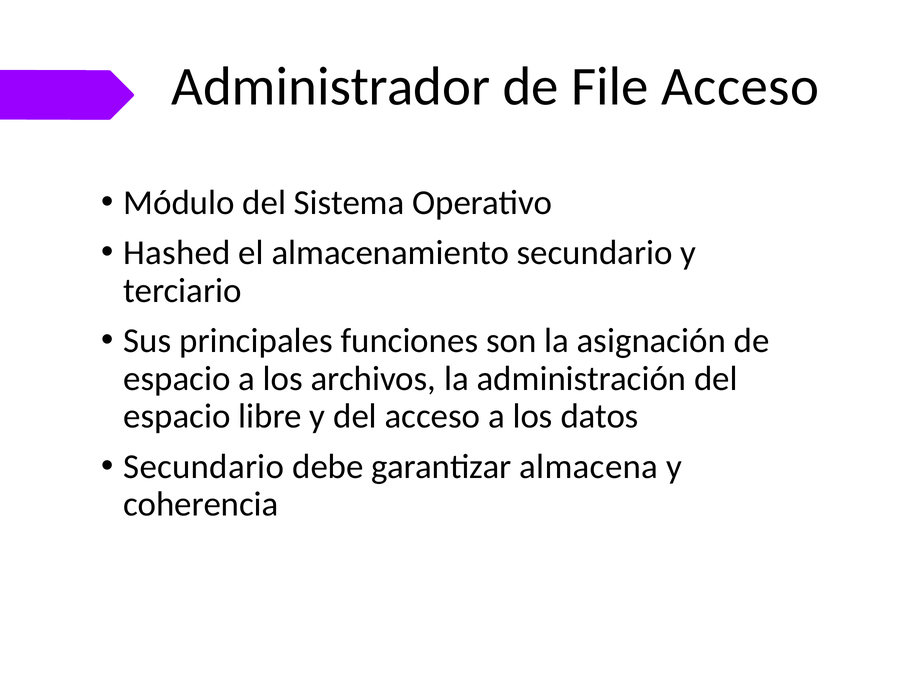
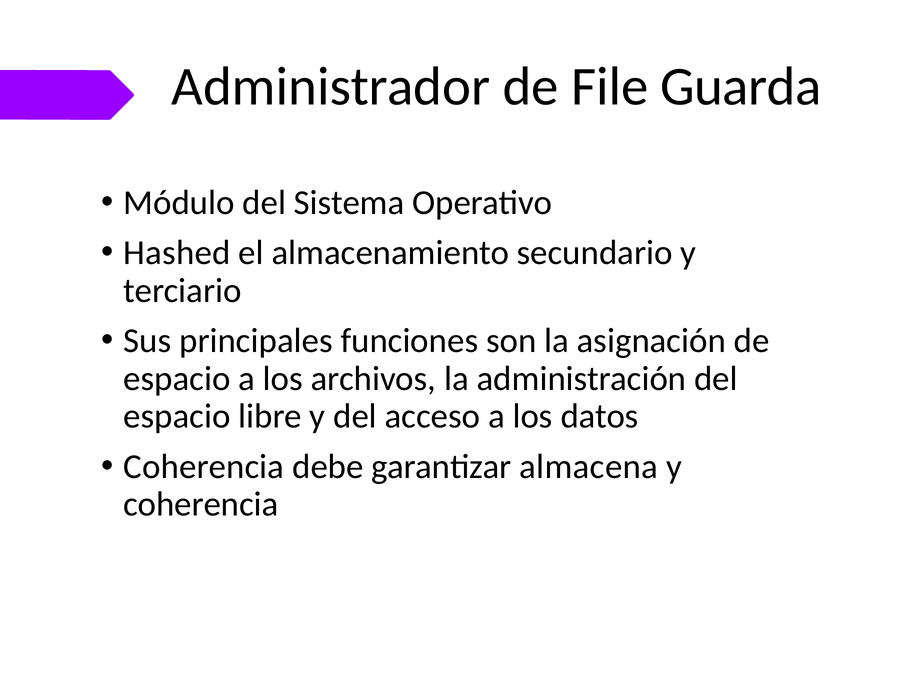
File Acceso: Acceso -> Guarda (741, 87)
Secundario: Secundario -> Coherencia (204, 466)
